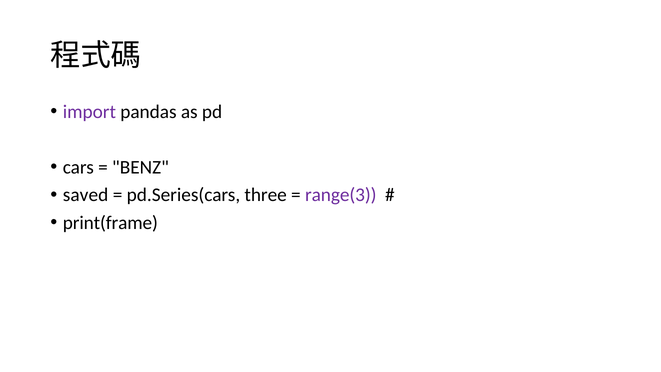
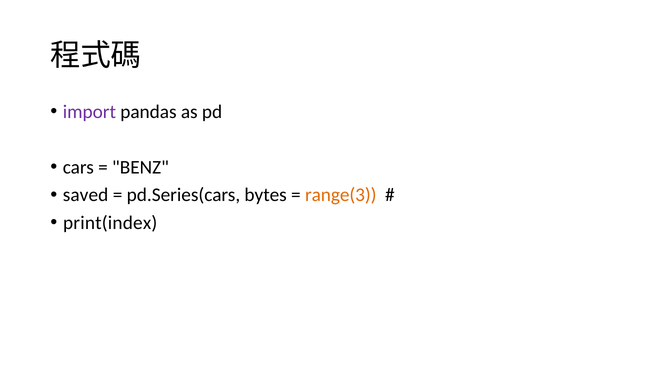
three: three -> bytes (266, 195)
range(3 colour: purple -> orange (341, 195)
print(frame: print(frame -> print(index (110, 223)
